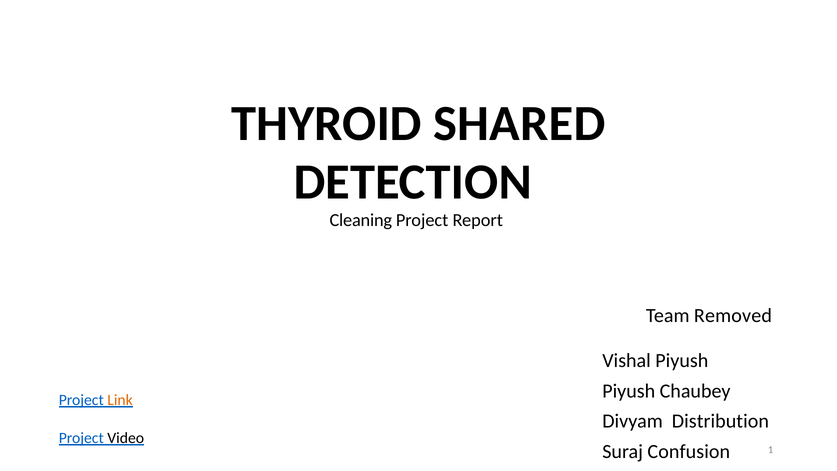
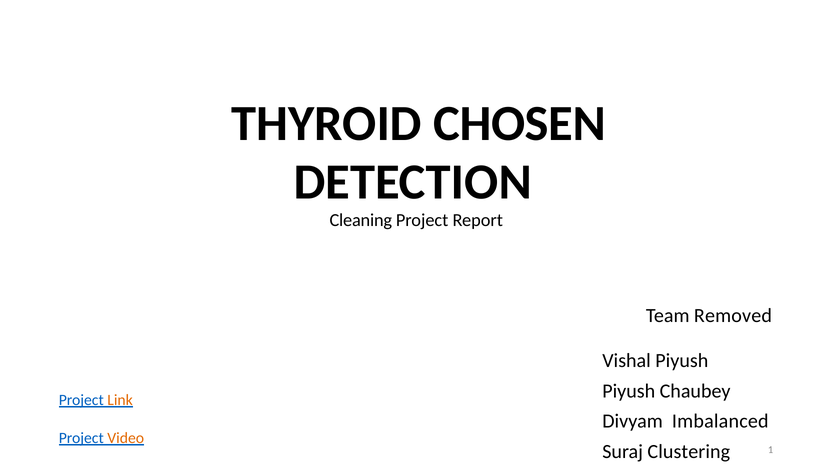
SHARED: SHARED -> CHOSEN (520, 124)
Distribution: Distribution -> Imbalanced (720, 421)
Video colour: black -> orange (126, 438)
Confusion: Confusion -> Clustering (689, 452)
